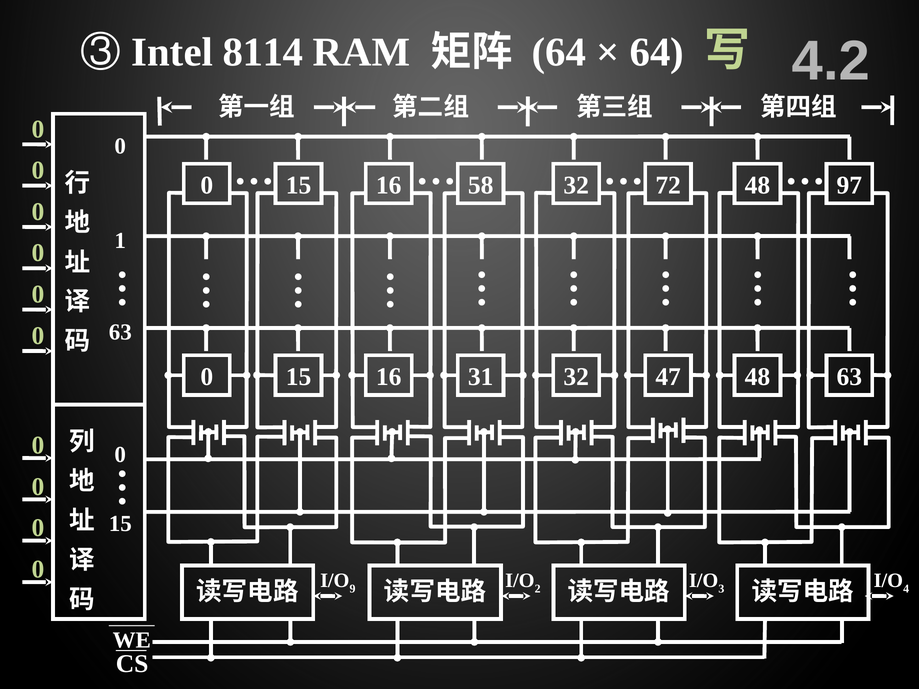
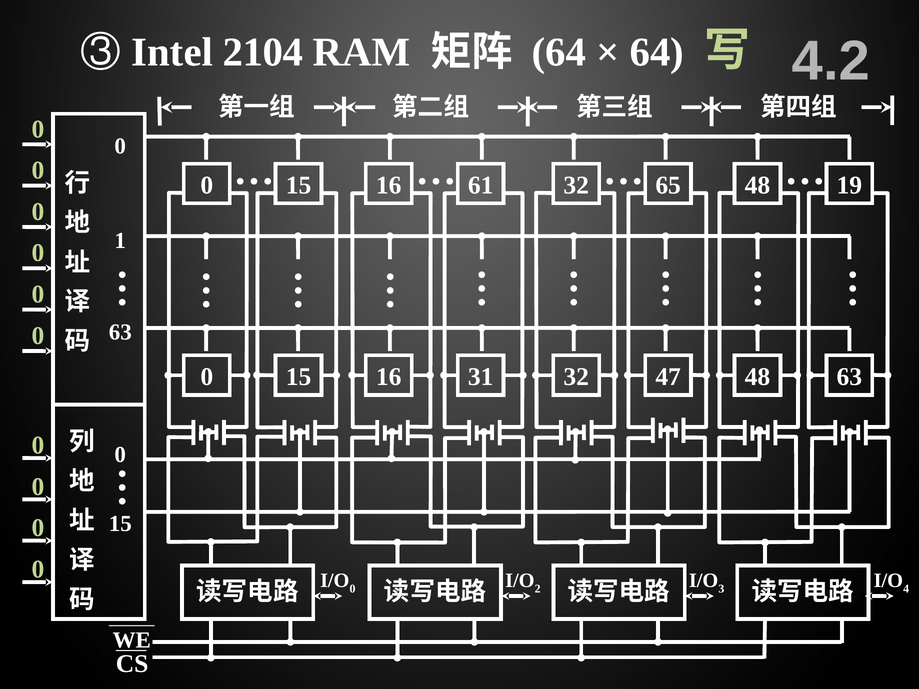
8114: 8114 -> 2104 (263, 52)
58: 58 -> 61 (481, 185)
72: 72 -> 65 (668, 185)
97: 97 -> 19 (849, 185)
9: 9 -> 0 (352, 589)
